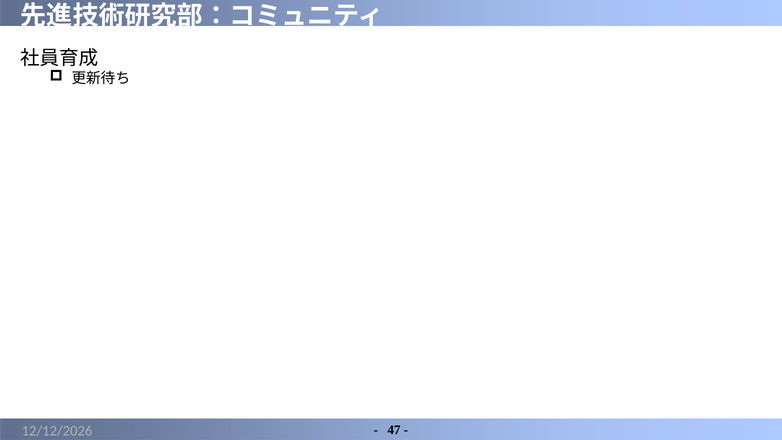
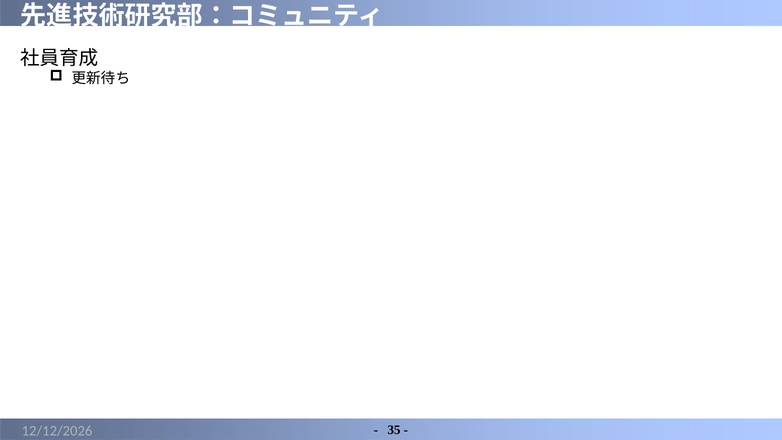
47: 47 -> 35 (394, 430)
